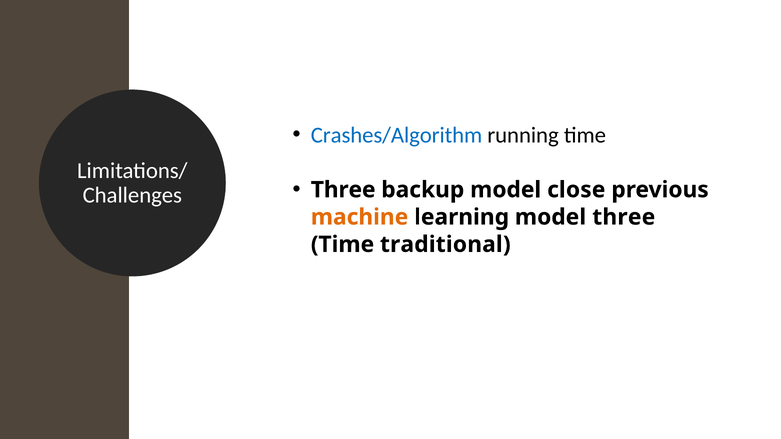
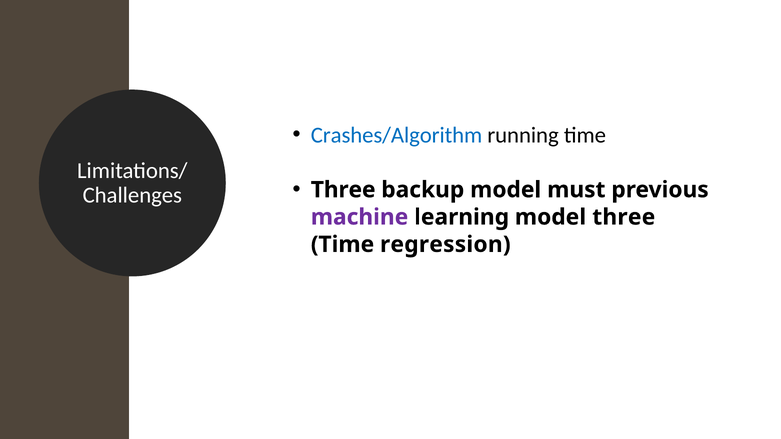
close: close -> must (576, 190)
machine colour: orange -> purple (360, 217)
traditional: traditional -> regression (445, 245)
